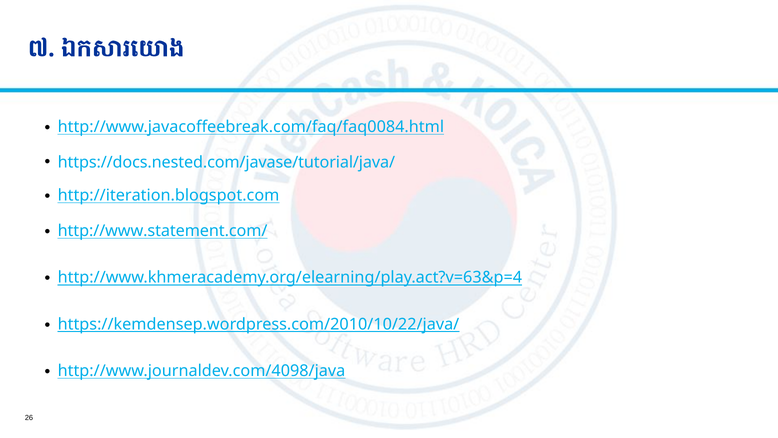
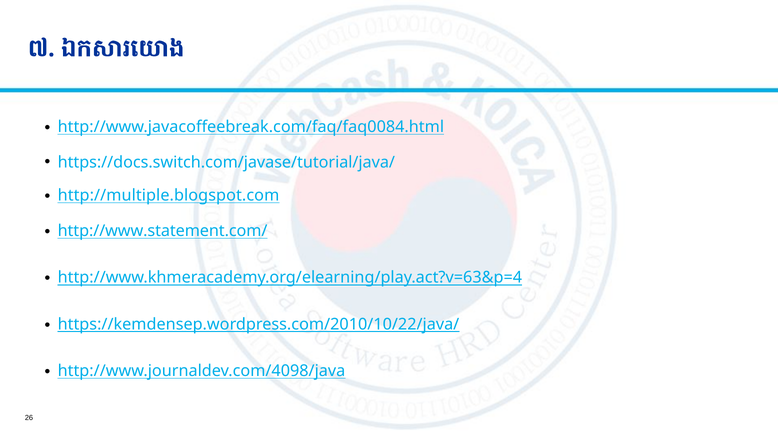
https://docs.nested.com/javase/tutorial/java/: https://docs.nested.com/javase/tutorial/java/ -> https://docs.switch.com/javase/tutorial/java/ (226, 162)
http://iteration.blogspot.com: http://iteration.blogspot.com -> http://multiple.blogspot.com (168, 195)
